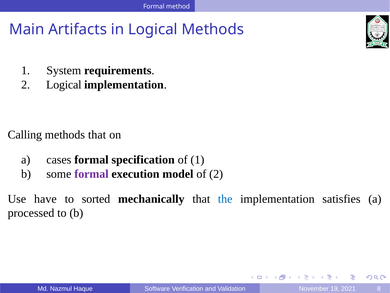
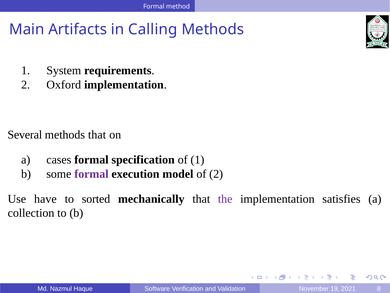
in Logical: Logical -> Calling (153, 29)
2 Logical: Logical -> Oxford (64, 85)
Calling: Calling -> Several (25, 135)
the colour: blue -> purple (225, 199)
processed: processed -> collection (31, 213)
